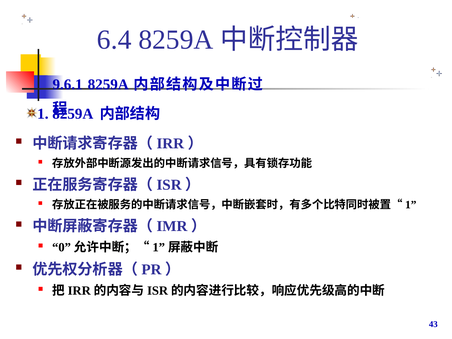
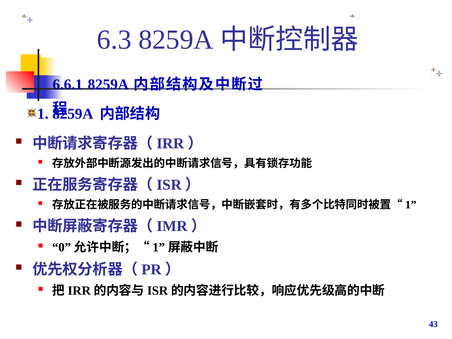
6.4: 6.4 -> 6.3 (114, 40)
9.6.1: 9.6.1 -> 6.6.1 (68, 85)
